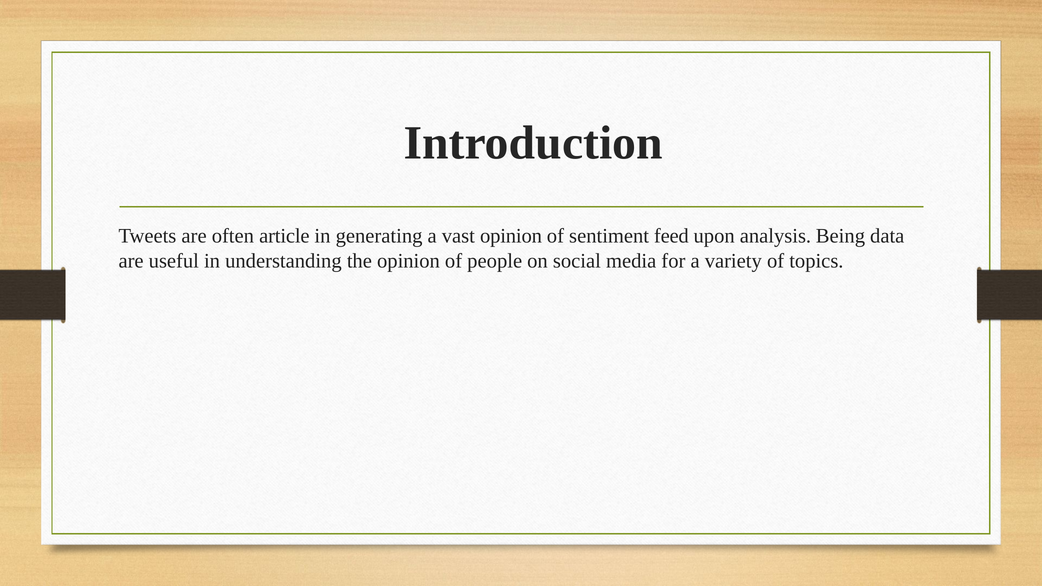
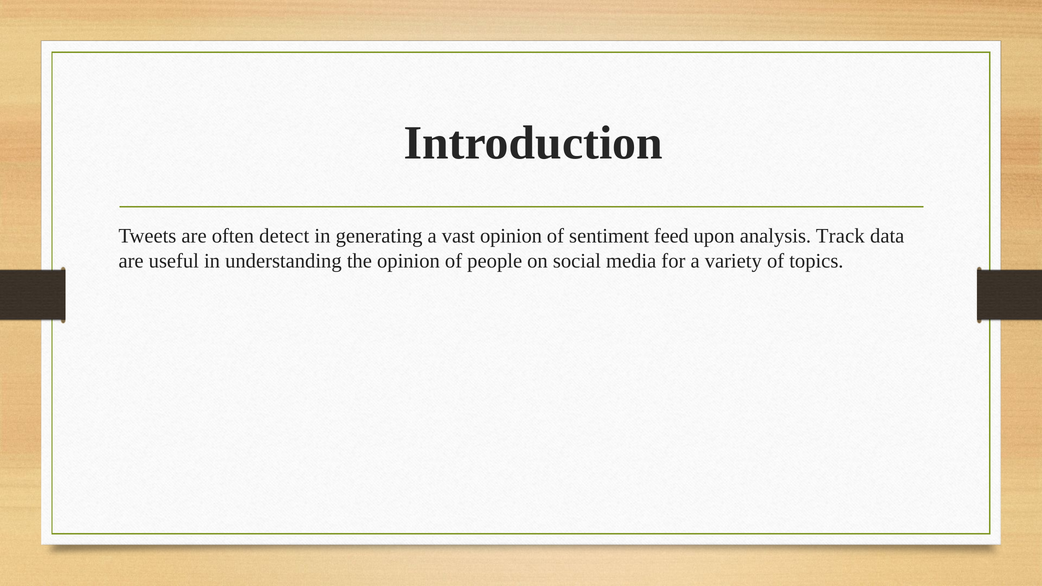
article: article -> detect (284, 236)
Being: Being -> Track (840, 236)
